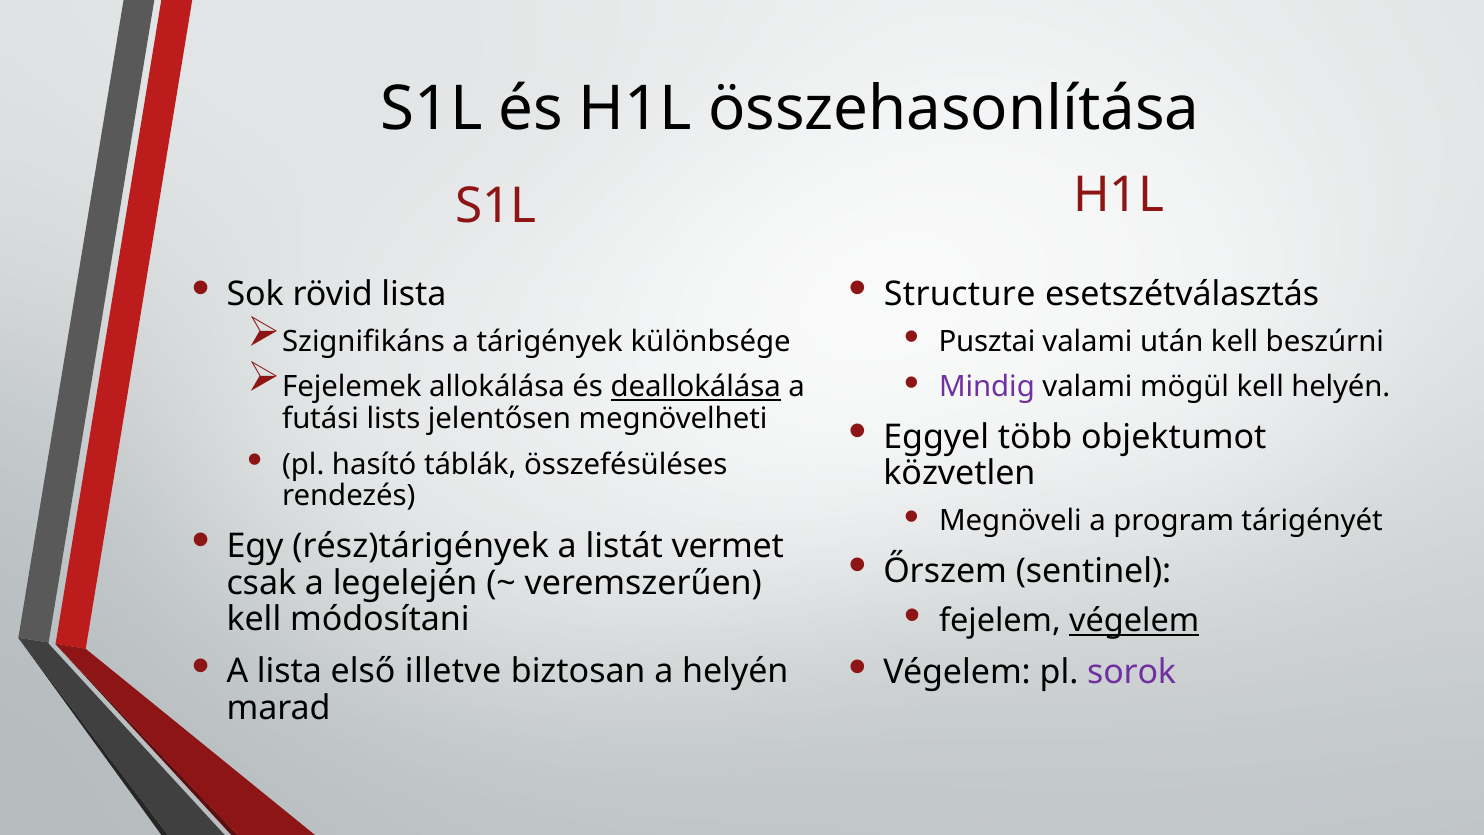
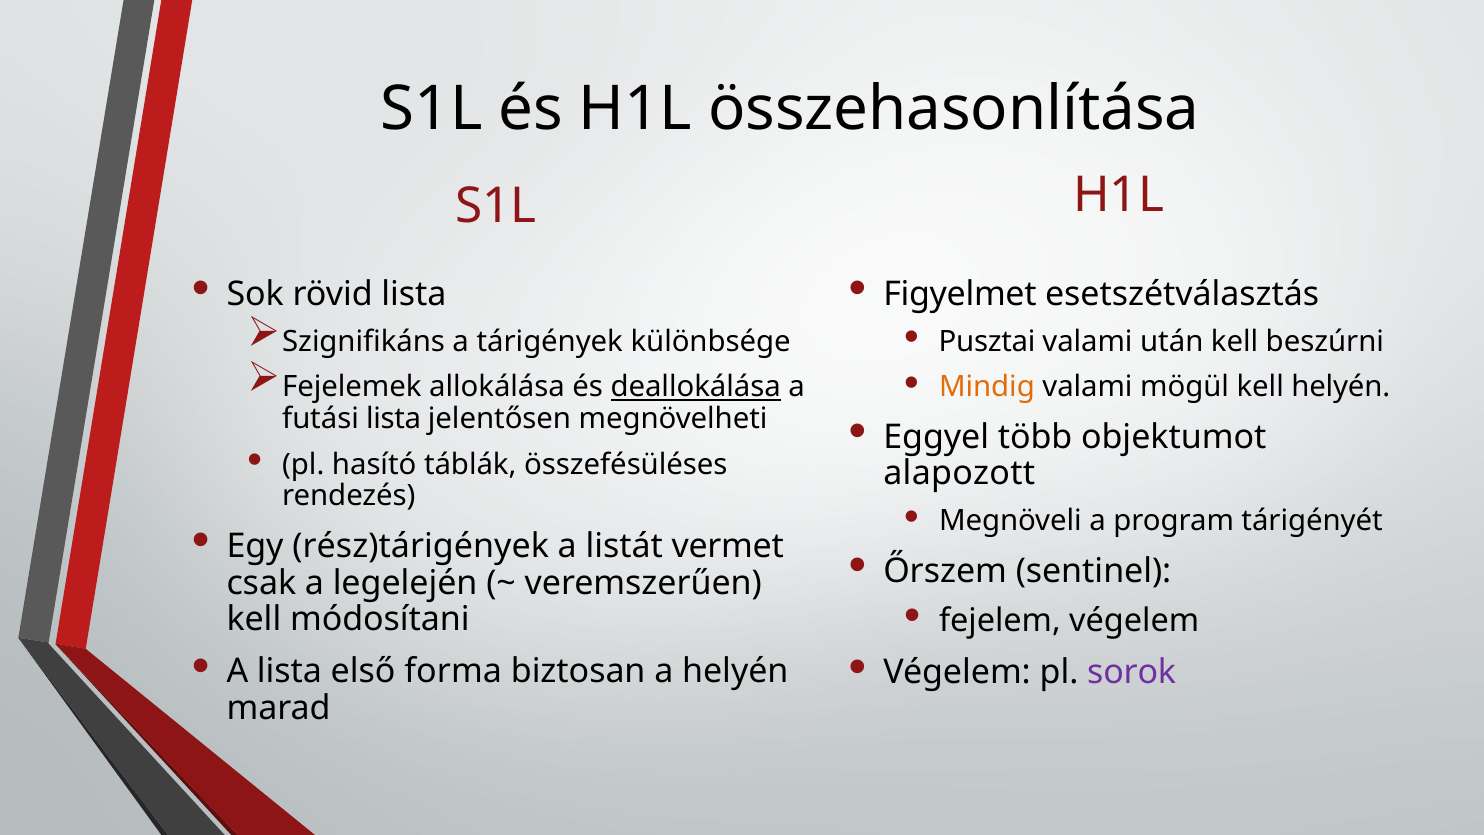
Structure: Structure -> Figyelmet (960, 294)
Mindig colour: purple -> orange (987, 387)
futási lists: lists -> lista (394, 419)
közvetlen: közvetlen -> alapozott (959, 474)
végelem underline: present -> none (1134, 621)
illetve: illetve -> forma (453, 671)
